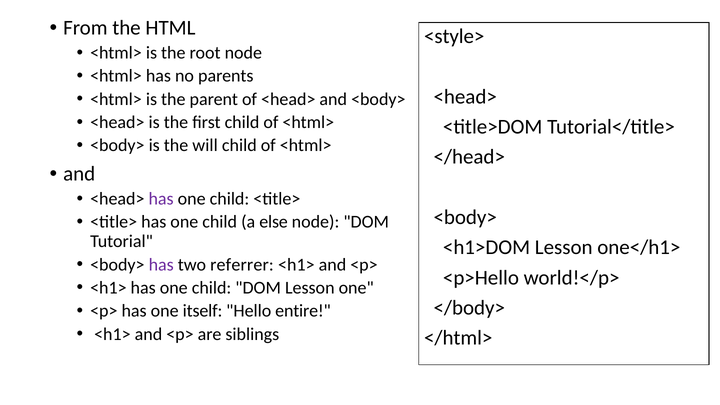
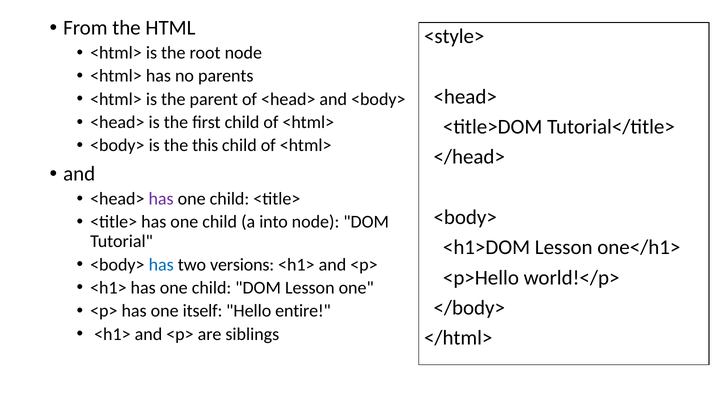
will: will -> this (205, 145)
else: else -> into (274, 222)
has colour: purple -> blue (161, 265)
referrer: referrer -> versions (242, 265)
